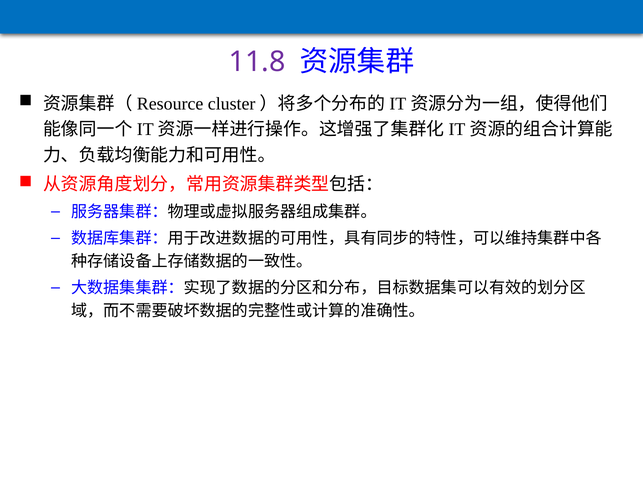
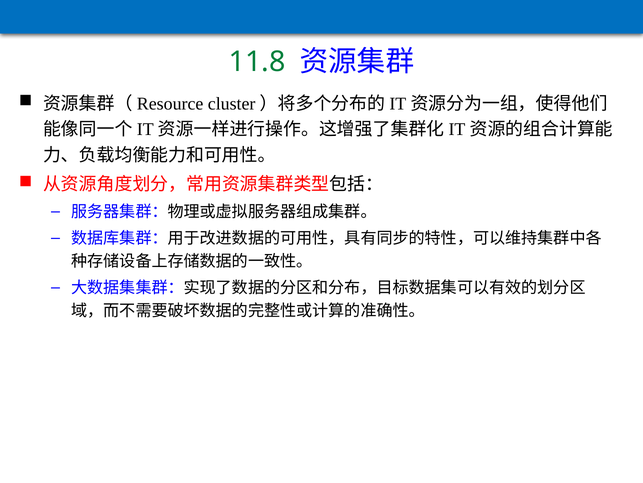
11.8 colour: purple -> green (257, 62)
